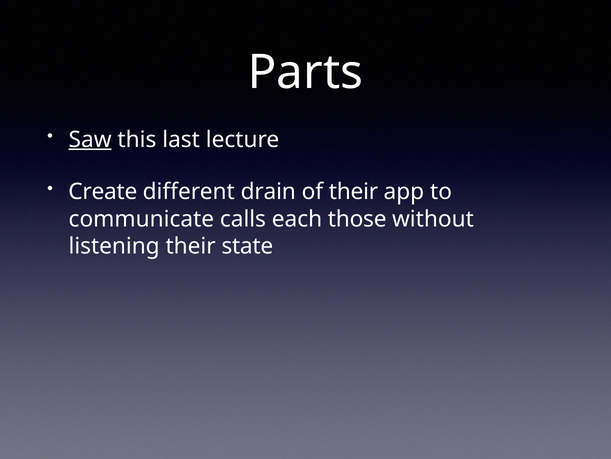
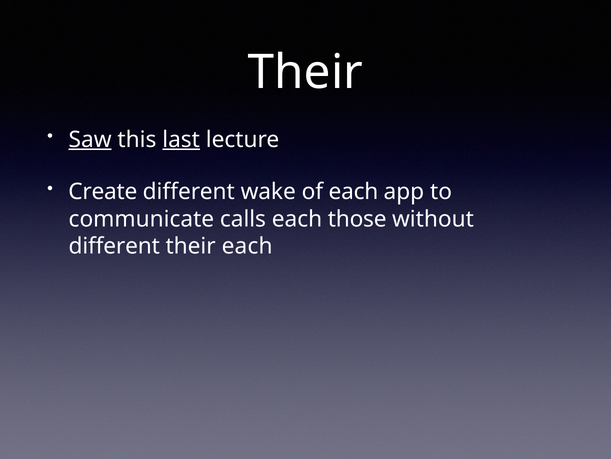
Parts: Parts -> Their (305, 72)
last underline: none -> present (181, 139)
drain: drain -> wake (268, 192)
of their: their -> each (353, 192)
listening: listening -> different (114, 246)
their state: state -> each (247, 246)
